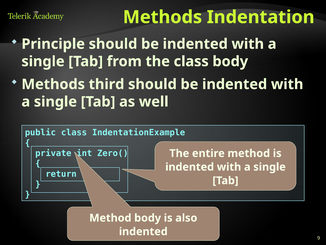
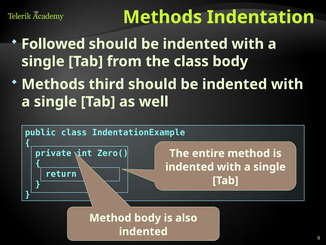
Principle: Principle -> Followed (53, 44)
